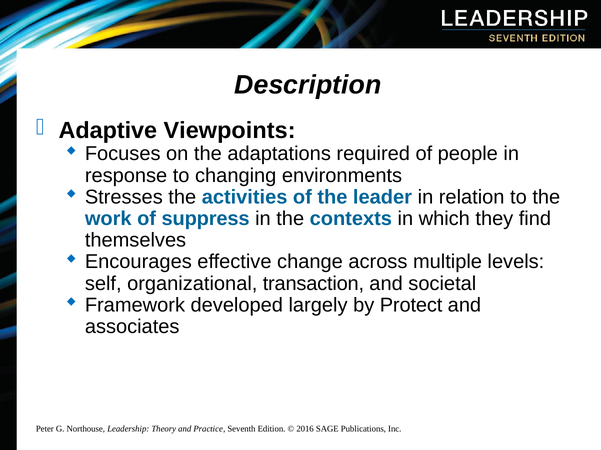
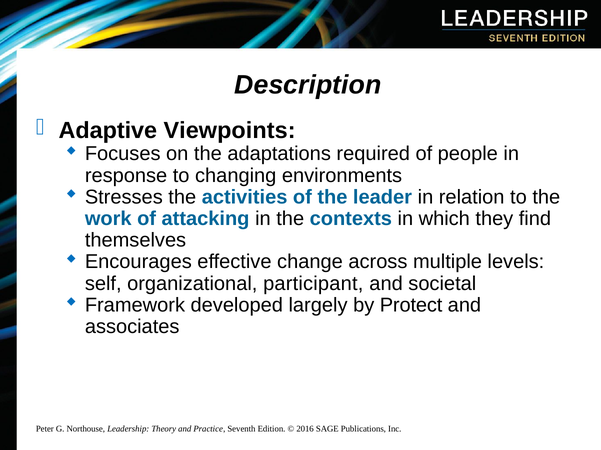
suppress: suppress -> attacking (206, 219)
transaction: transaction -> participant (313, 284)
